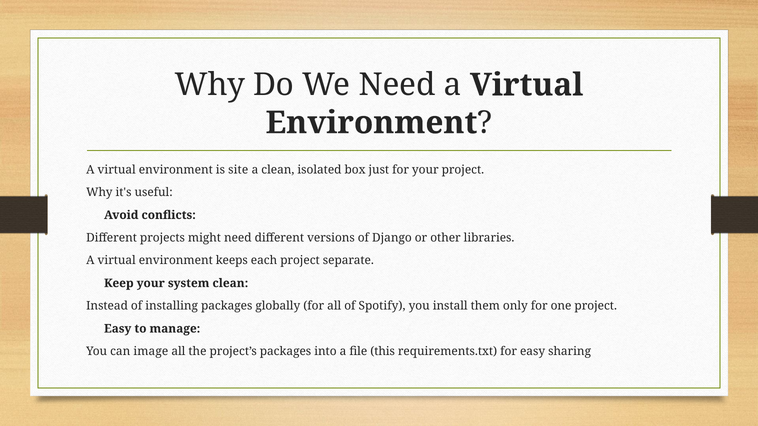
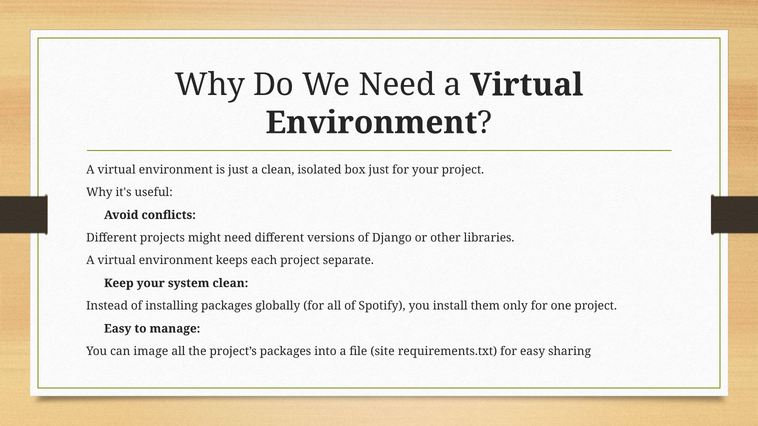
is site: site -> just (238, 170)
this: this -> site (383, 352)
